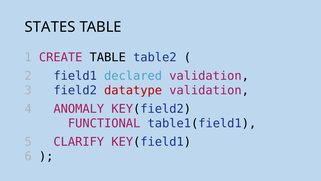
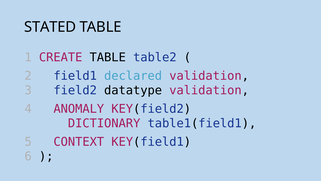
STATES: STATES -> STATED (50, 27)
datatype colour: red -> black (133, 90)
FUNCTIONAL: FUNCTIONAL -> DICTIONARY (104, 123)
CLARIFY: CLARIFY -> CONTEXT (79, 142)
